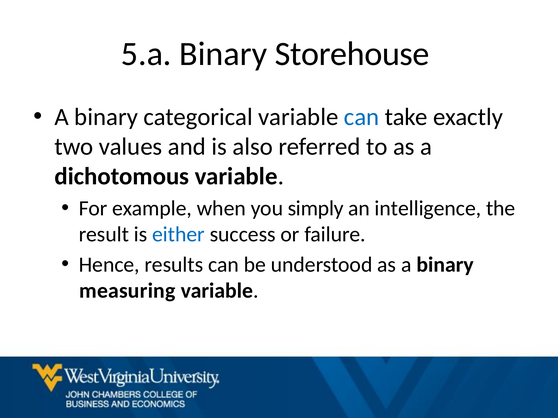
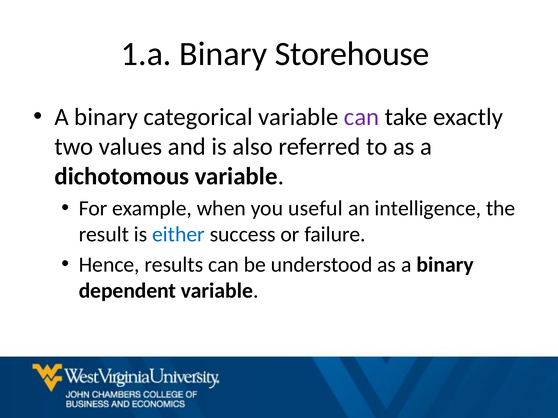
5.a: 5.a -> 1.a (146, 54)
can colour: blue -> purple (362, 117)
simply: simply -> useful (315, 209)
measuring: measuring -> dependent (127, 291)
